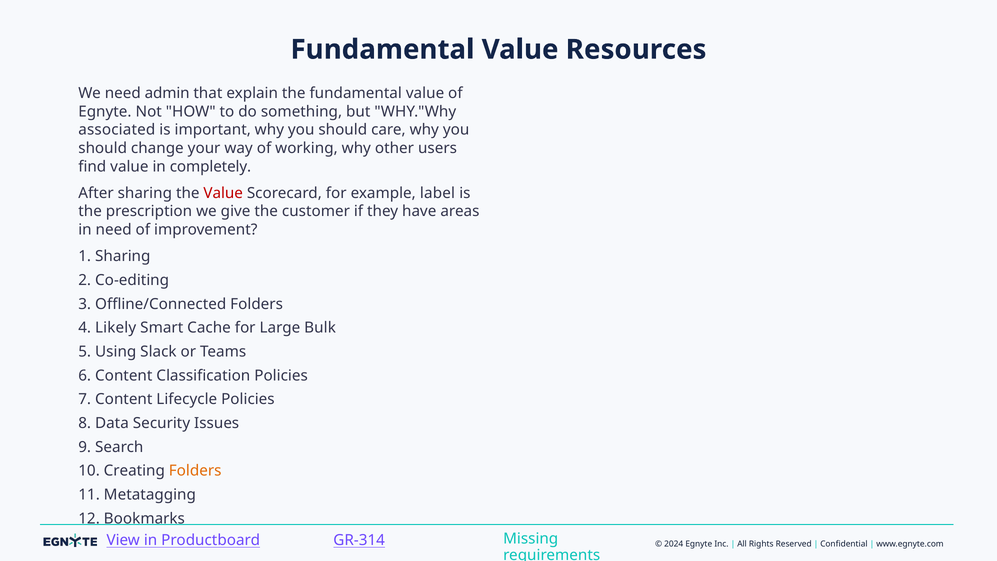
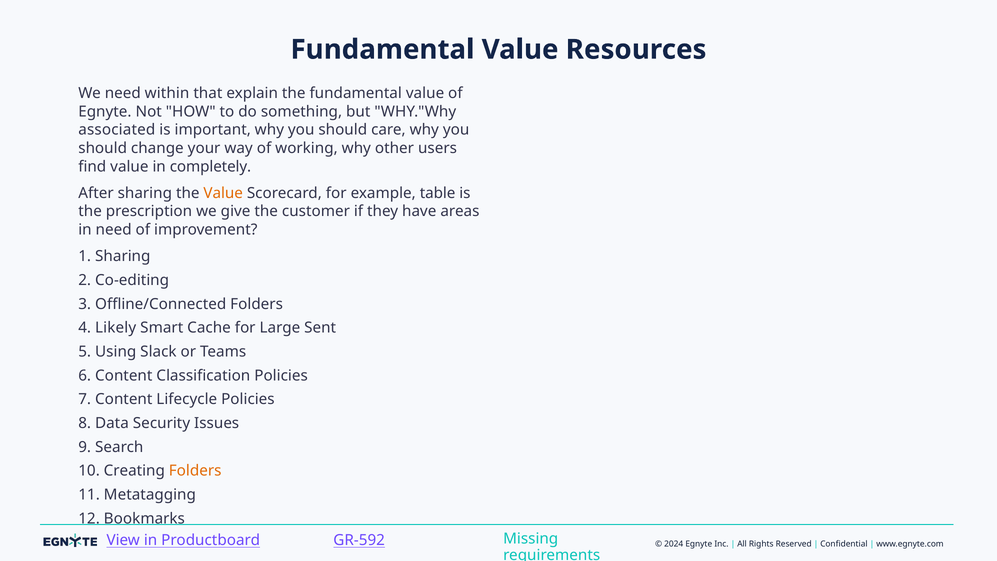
admin: admin -> within (167, 93)
Value colour: red -> orange (223, 193)
label: label -> table (438, 193)
Bulk: Bulk -> Sent (320, 328)
GR-314: GR-314 -> GR-592 (359, 540)
